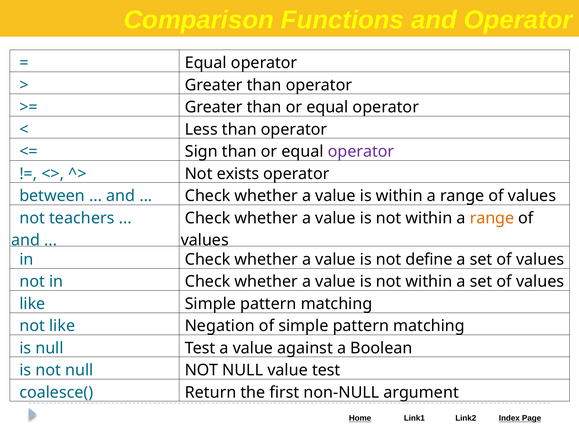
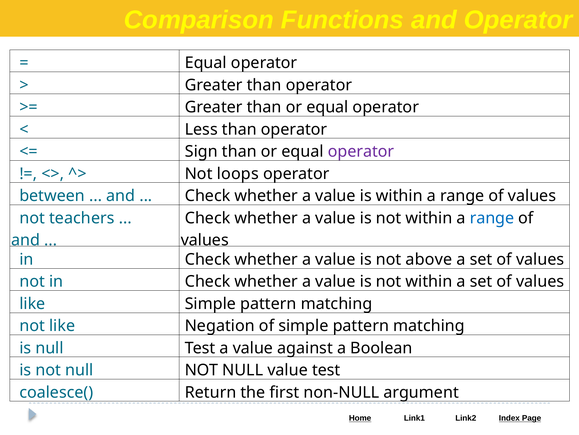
exists: exists -> loops (238, 173)
range colour: orange -> blue (492, 218)
define: define -> above (429, 259)
